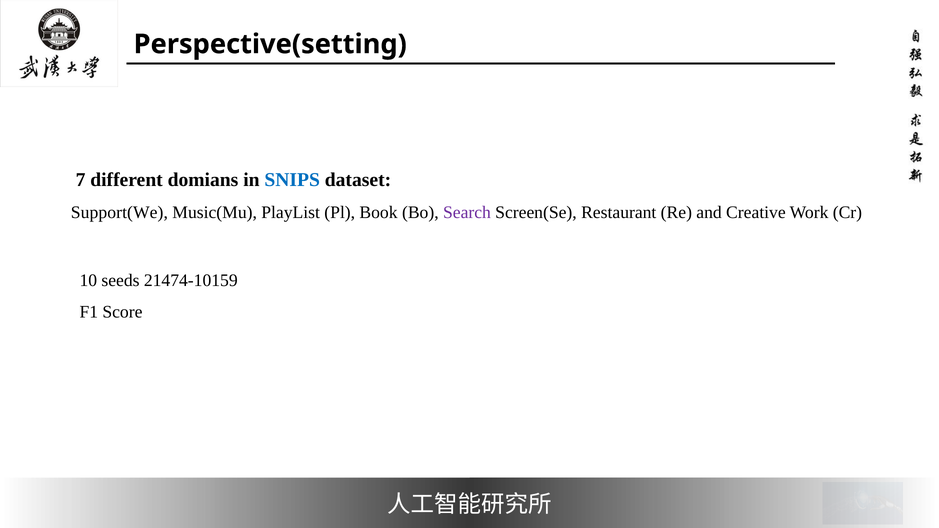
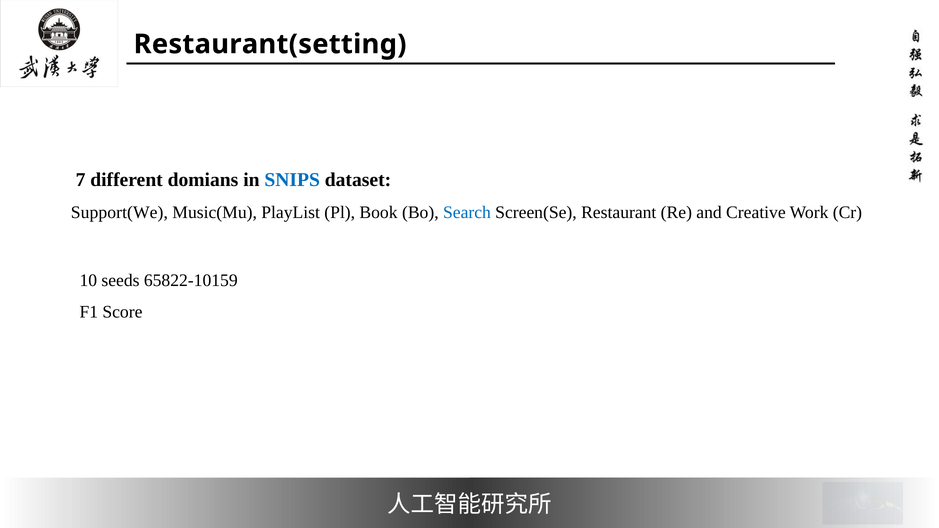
Perspective(setting: Perspective(setting -> Restaurant(setting (270, 44)
Search colour: purple -> blue (467, 213)
21474-10159: 21474-10159 -> 65822-10159 (191, 280)
